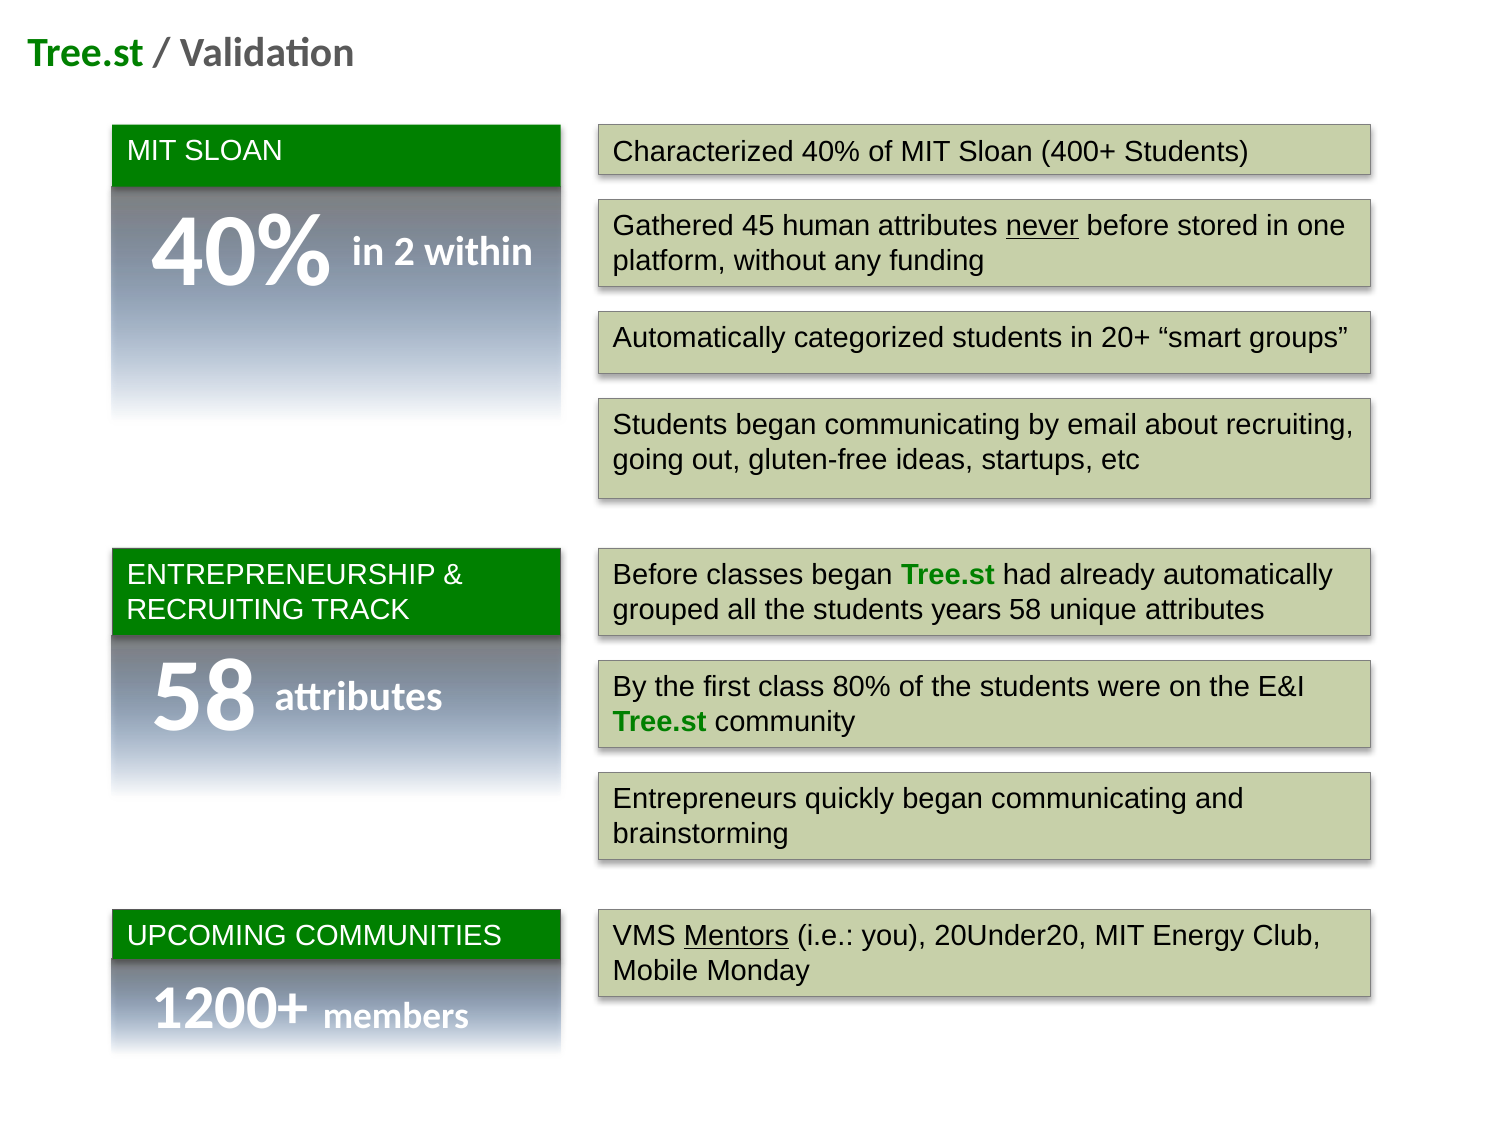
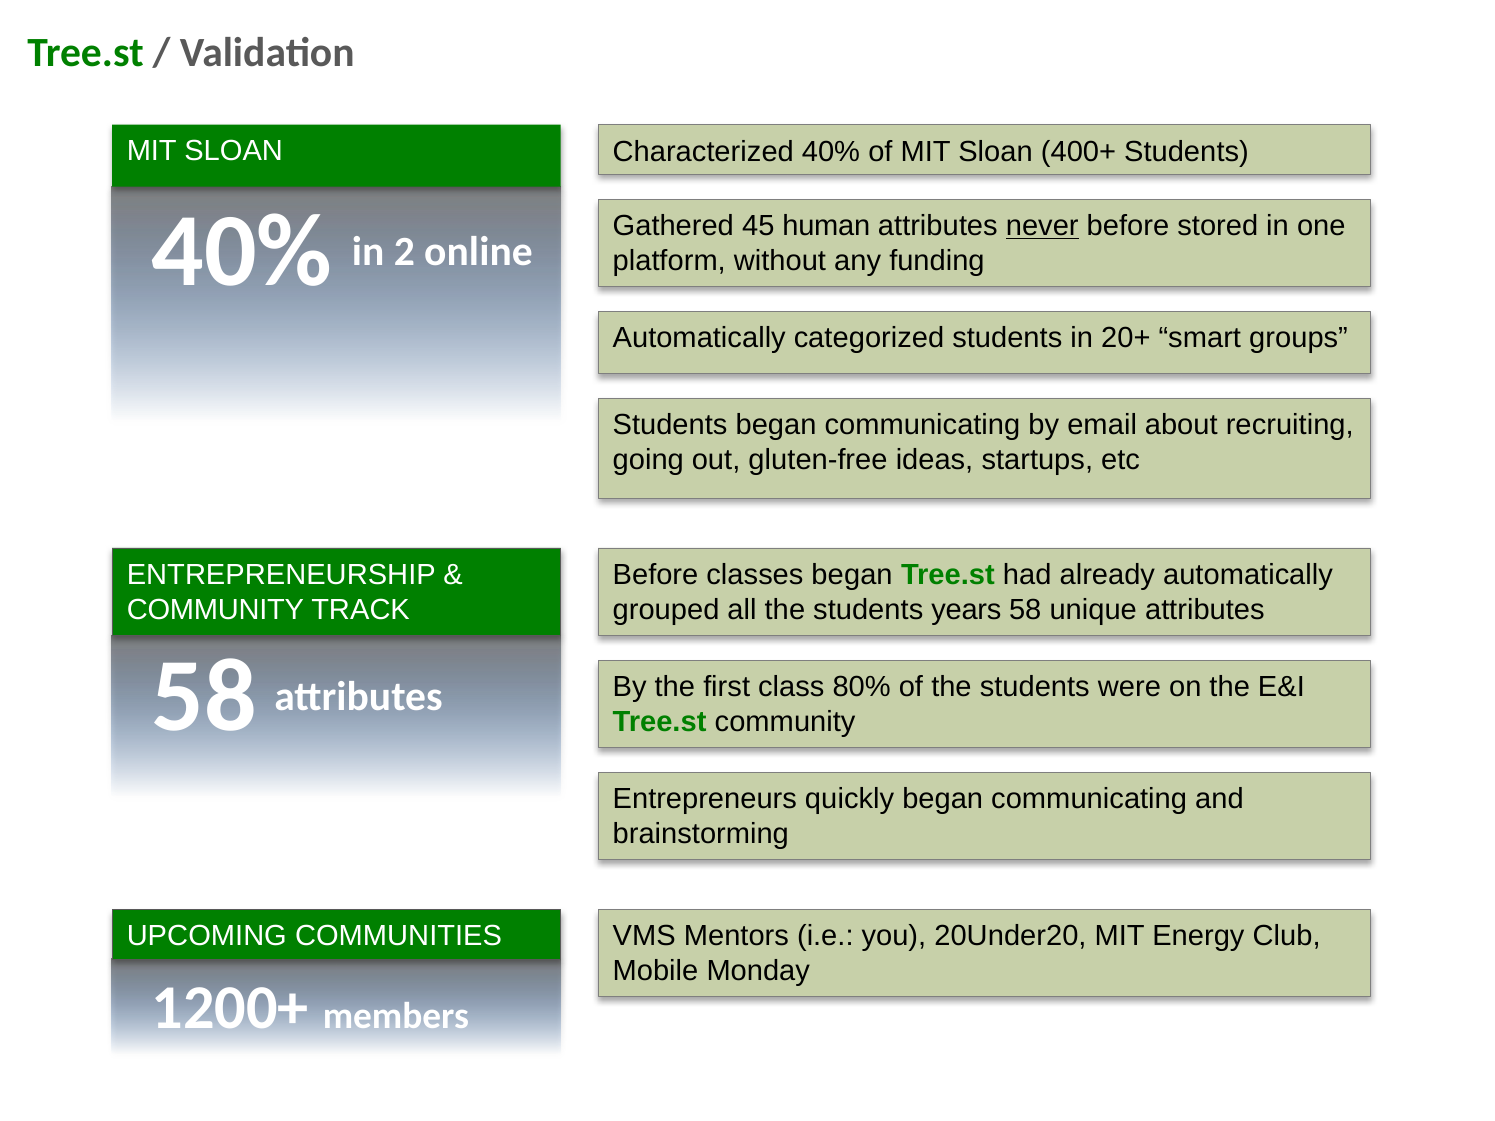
within: within -> online (479, 252)
RECRUITING: RECRUITING -> COMMUNITY (215, 610)
Mentors underline: present -> none (736, 936)
